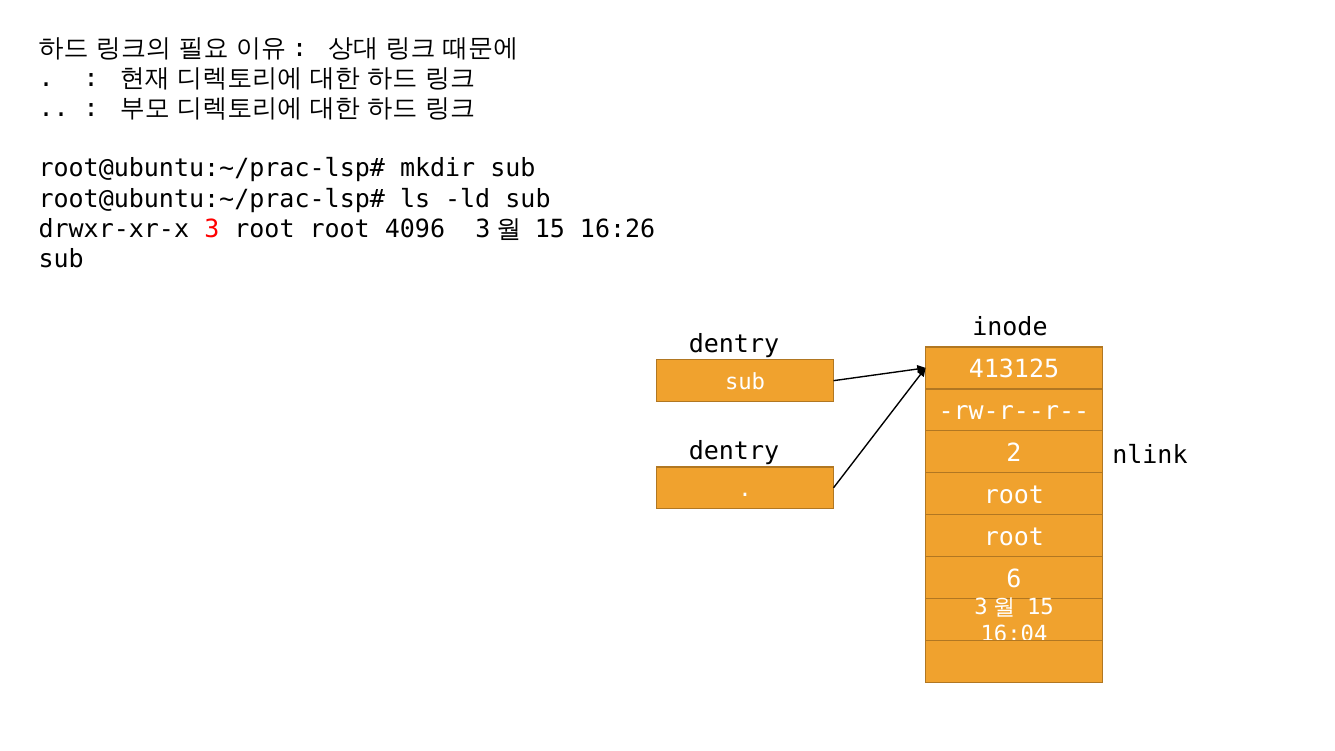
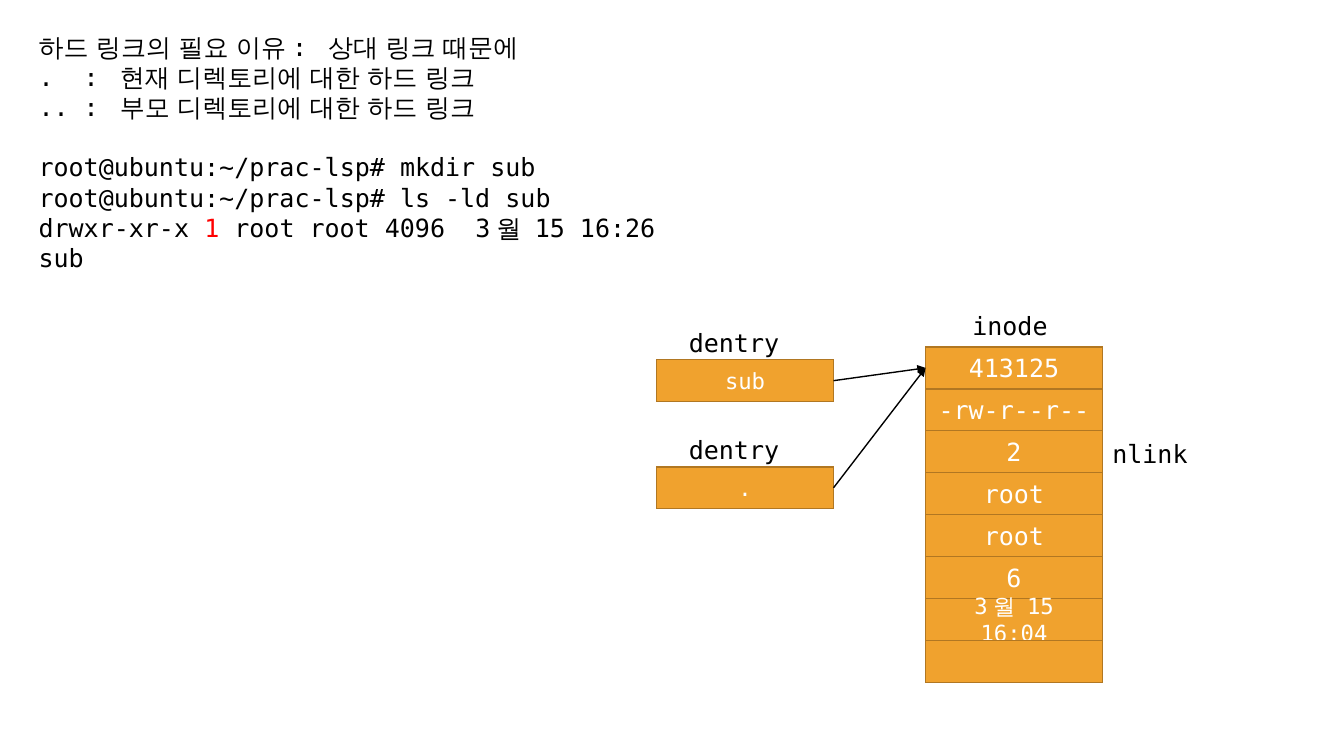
3: 3 -> 1 (212, 229)
